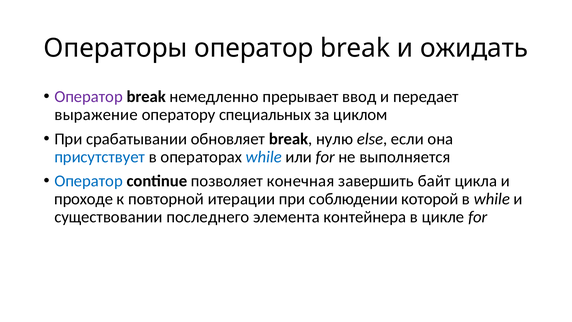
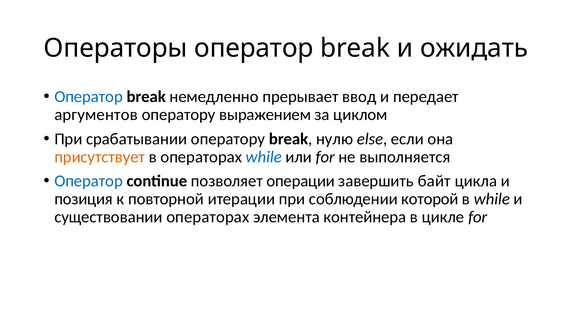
Оператор colour: purple -> blue (89, 97)
выражение: выражение -> аргументов (96, 115)
специальных: специальных -> выражением (265, 115)
срабатывании обновляет: обновляет -> оператору (228, 139)
присутствует colour: blue -> orange (100, 157)
конечная: конечная -> операции (301, 181)
проходе: проходе -> позиция (84, 199)
существовании последнего: последнего -> операторах (208, 217)
